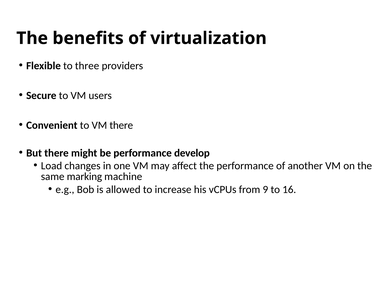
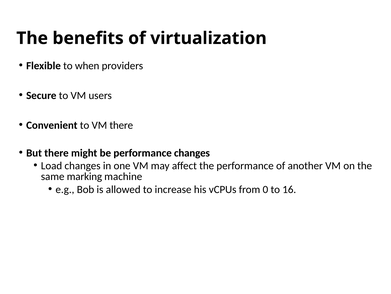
three: three -> when (87, 66)
performance develop: develop -> changes (192, 153)
9: 9 -> 0 (265, 189)
